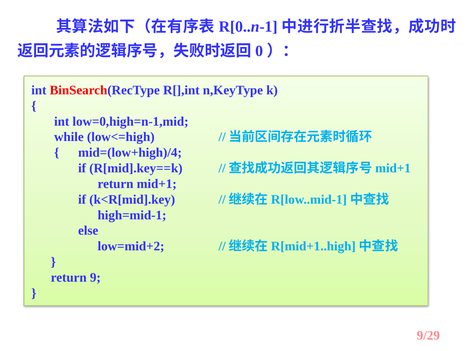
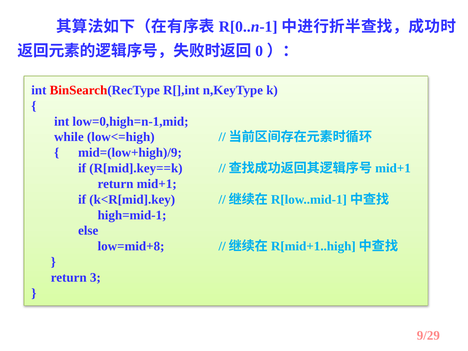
mid=(low+high)/4: mid=(low+high)/4 -> mid=(low+high)/9 (130, 153)
low=mid+2: low=mid+2 -> low=mid+8 (131, 246)
9: 9 -> 3 (95, 277)
